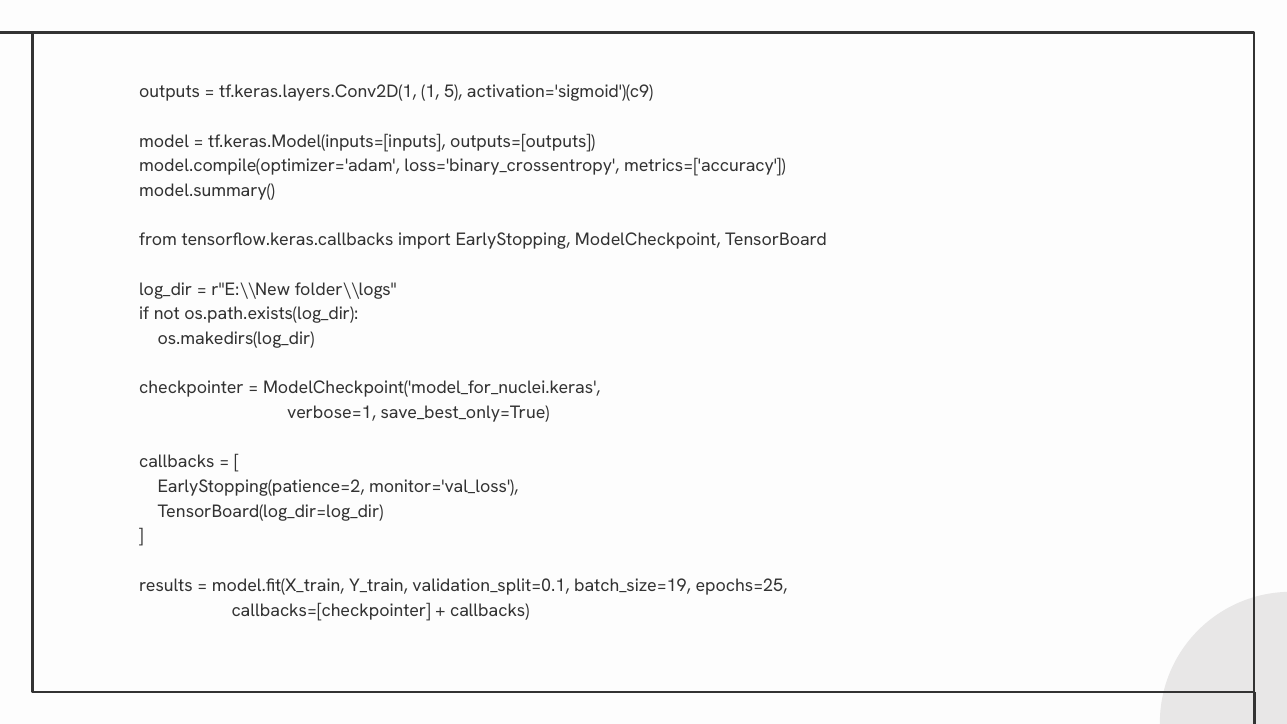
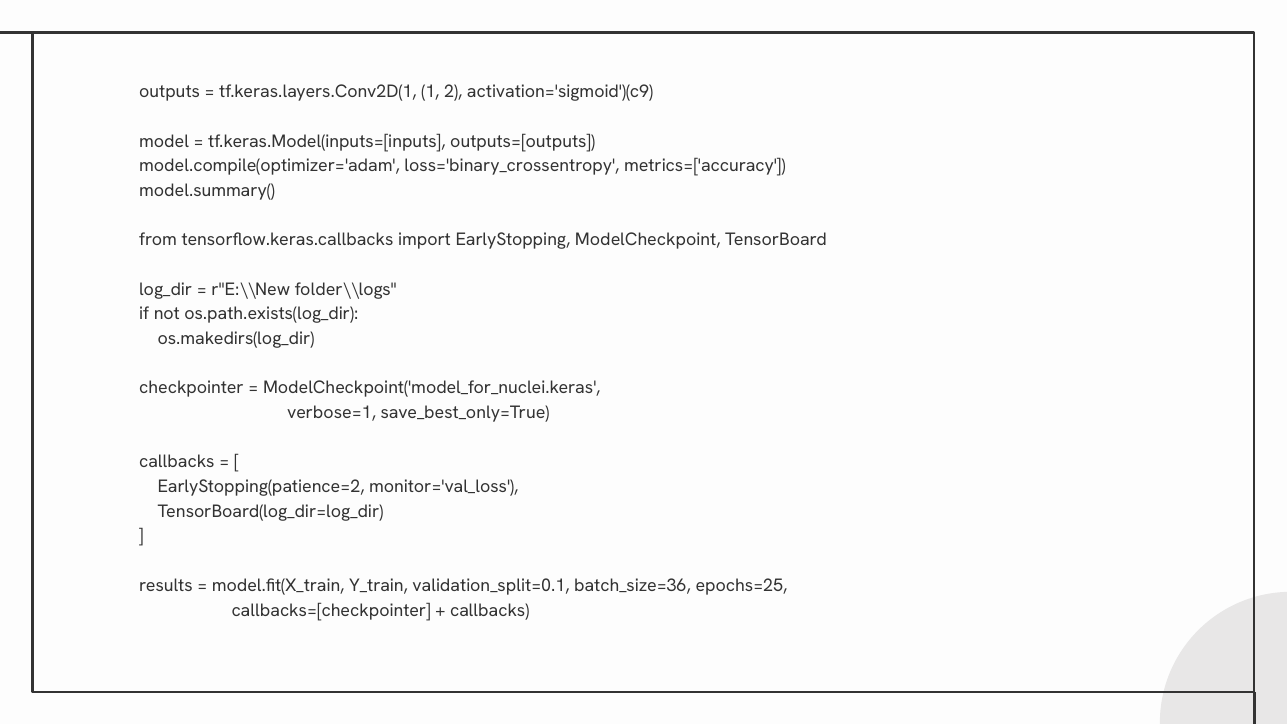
5: 5 -> 2 (453, 92)
batch_size=19: batch_size=19 -> batch_size=36 (633, 585)
